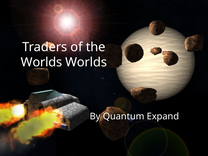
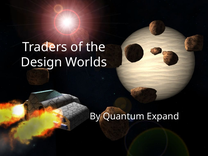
Worlds: Worlds -> Design (41, 62)
